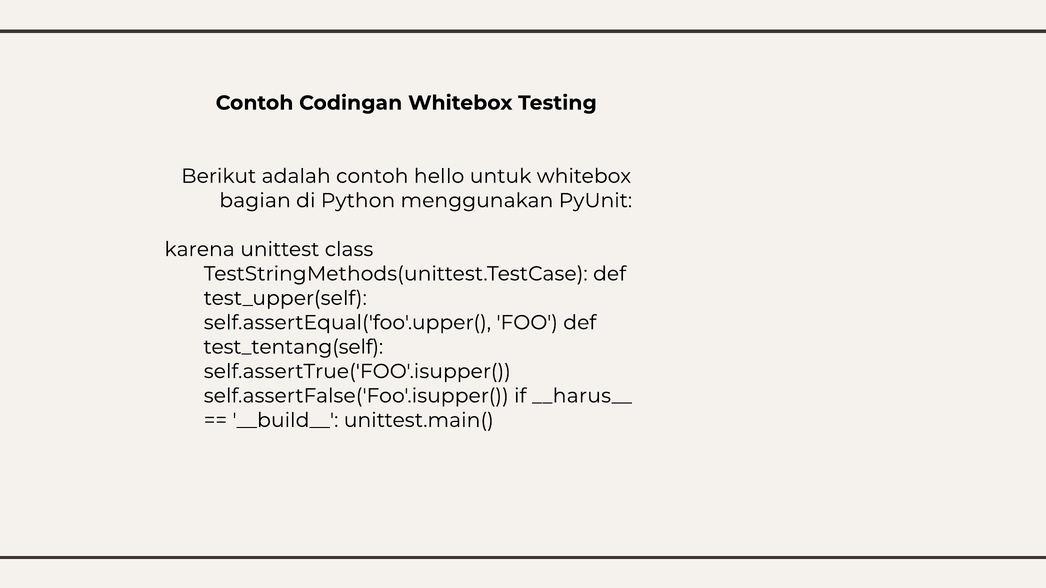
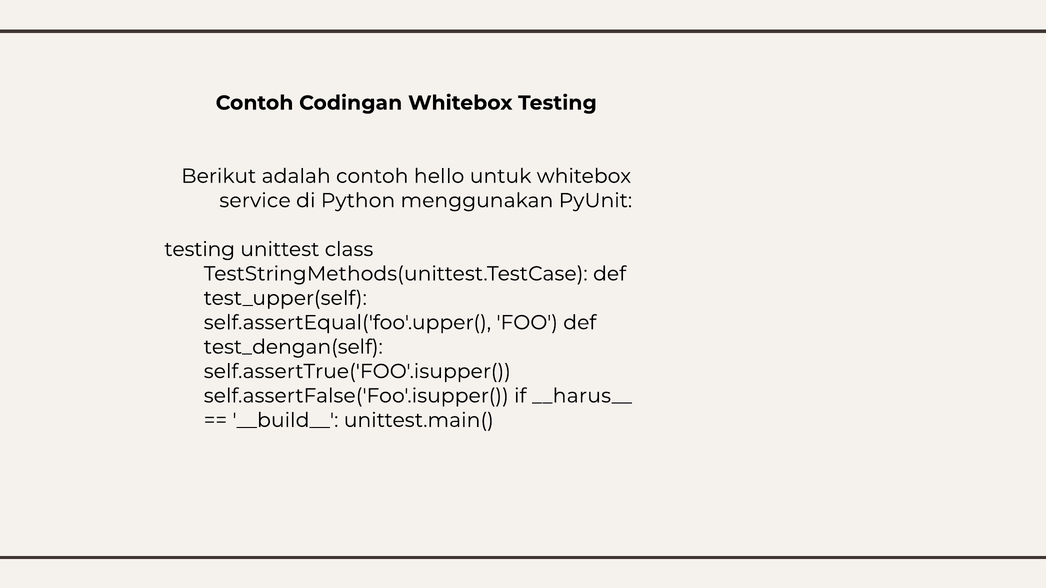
bagian: bagian -> service (255, 201)
karena: karena -> testing (200, 250)
test_tentang(self: test_tentang(self -> test_dengan(self (293, 347)
